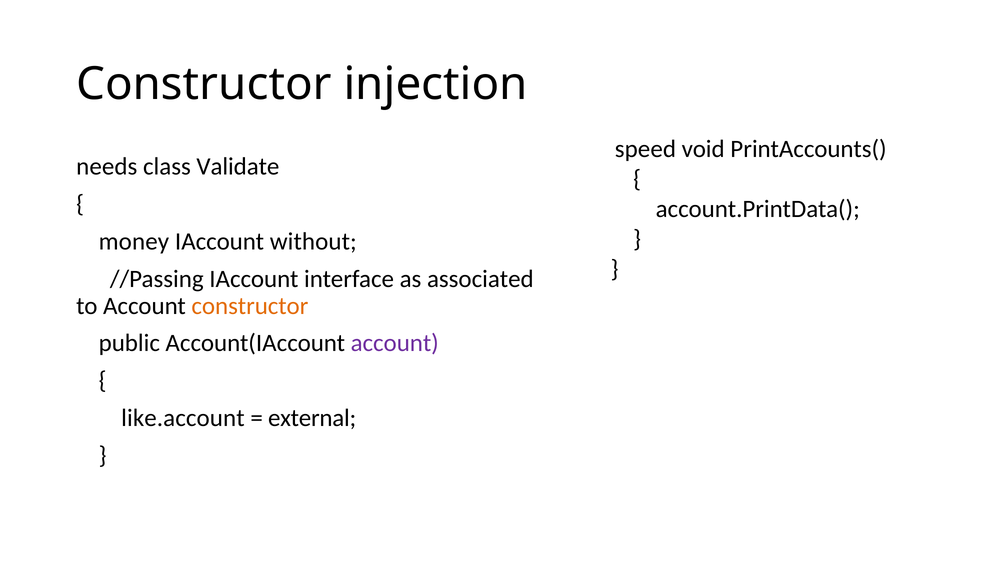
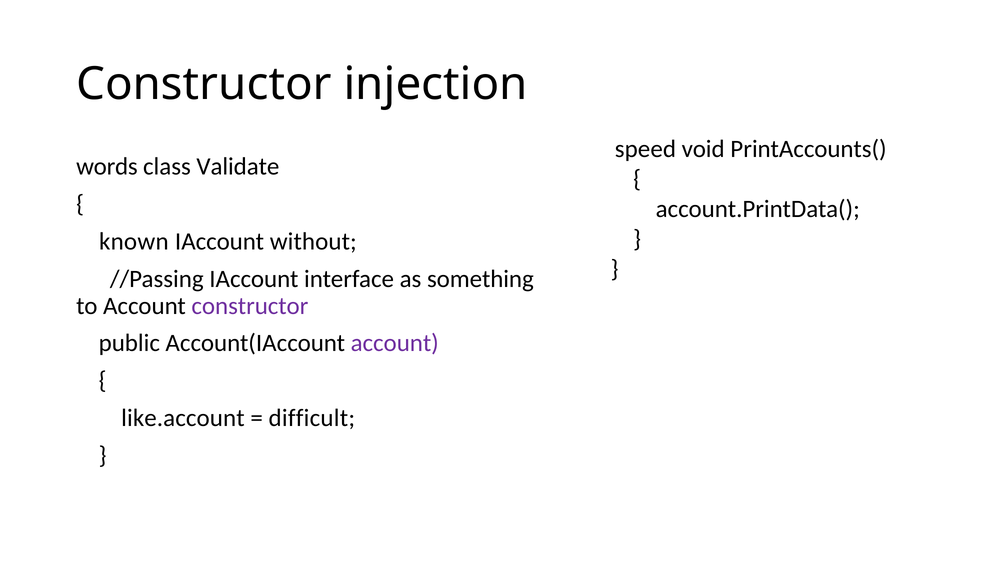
needs: needs -> words (107, 167)
money: money -> known (134, 241)
associated: associated -> something (480, 279)
constructor colour: orange -> purple (250, 306)
external: external -> difficult (312, 418)
